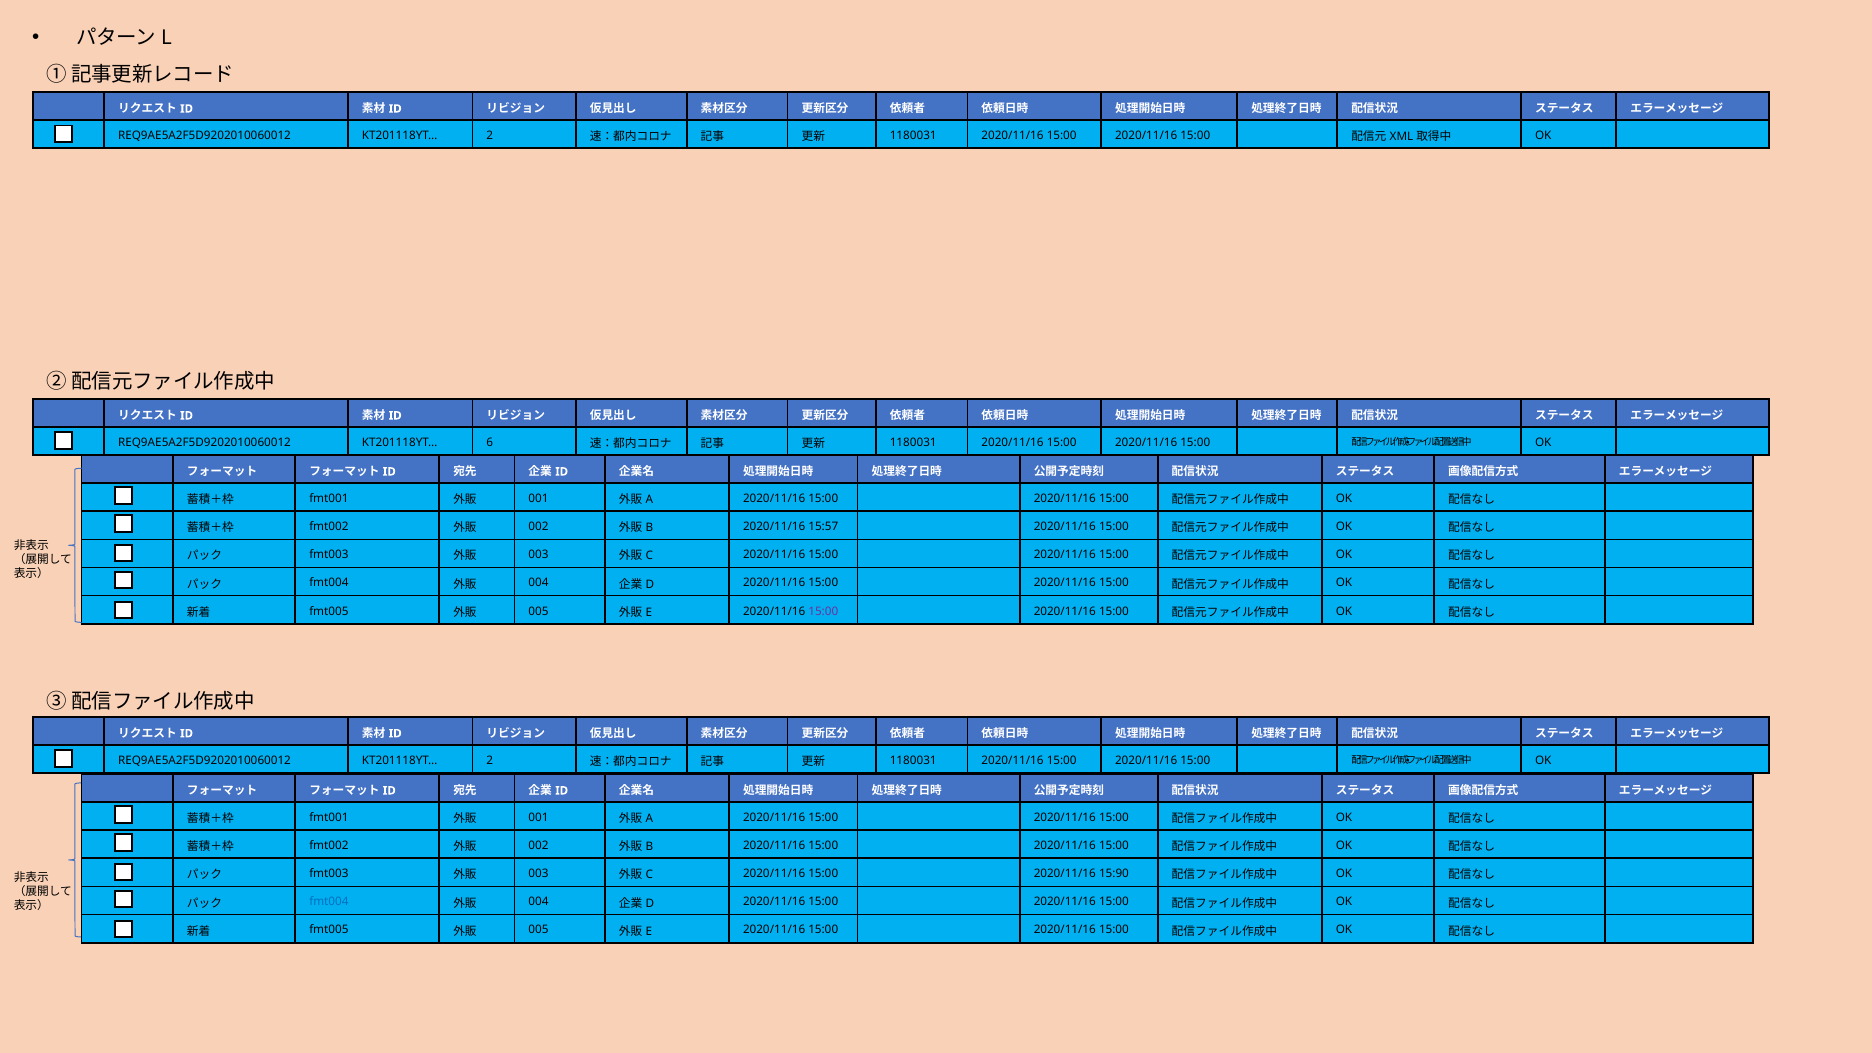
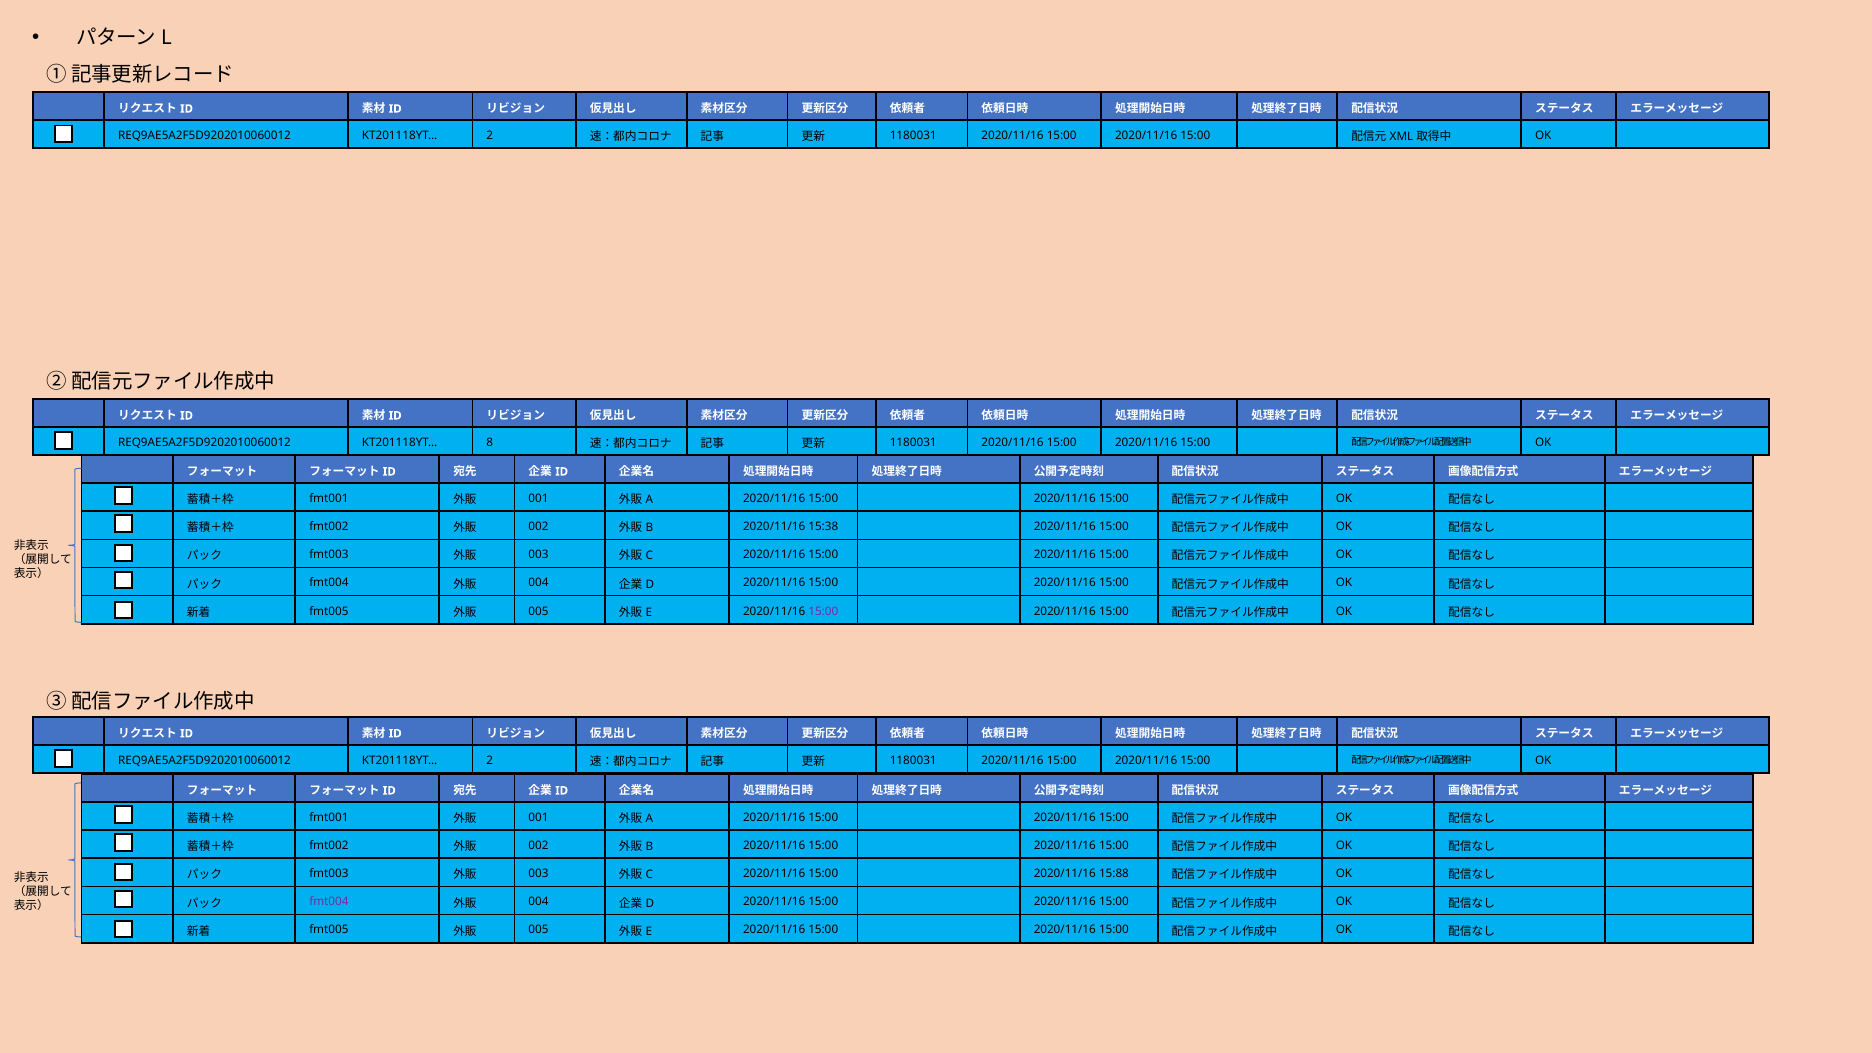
6: 6 -> 8 (490, 443)
15:57: 15:57 -> 15:38 (823, 527)
15:90: 15:90 -> 15:88 (1114, 874)
fmt004 colour: blue -> purple (329, 902)
